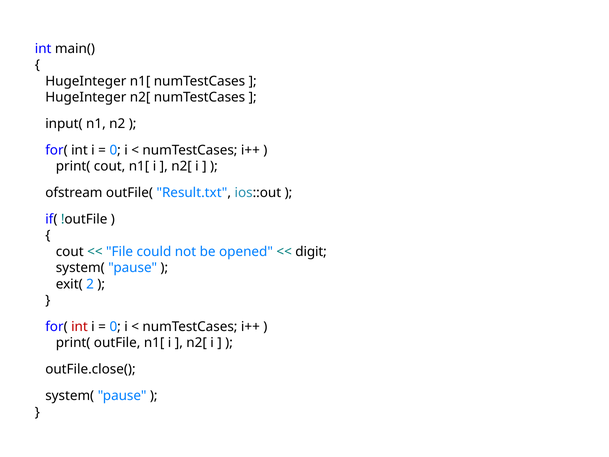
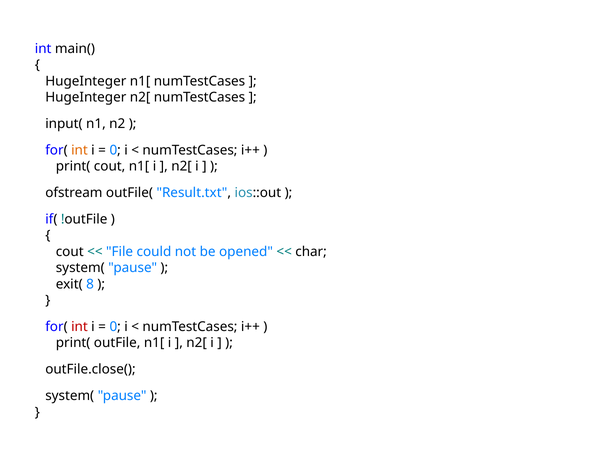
int colour: black -> orange (79, 150)
digit: digit -> char (311, 252)
2: 2 -> 8 (90, 284)
